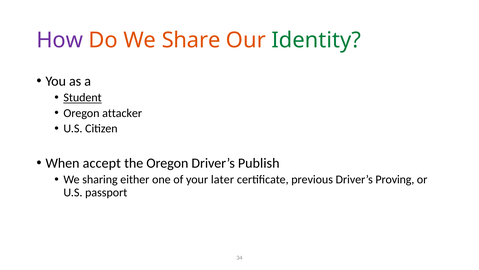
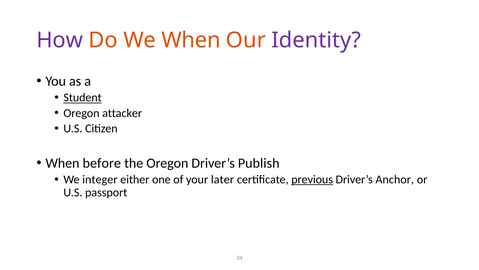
We Share: Share -> When (191, 40)
Identity colour: green -> purple (316, 40)
accept: accept -> before (102, 163)
sharing: sharing -> integer (100, 179)
previous underline: none -> present (312, 179)
Proving: Proving -> Anchor (395, 179)
